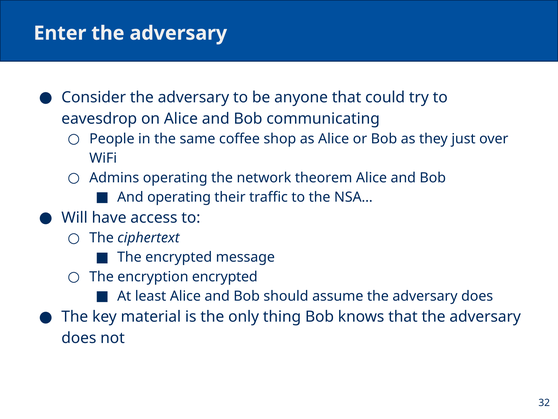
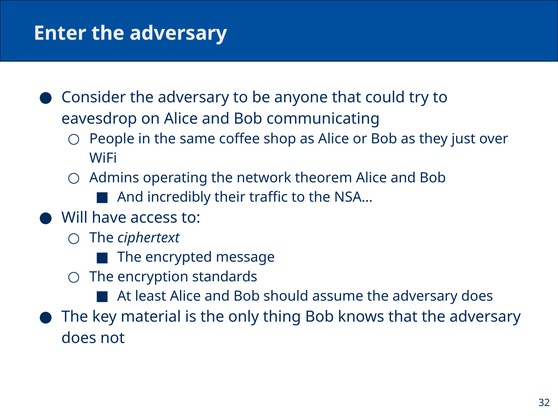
And operating: operating -> incredibly (179, 197)
encryption encrypted: encrypted -> standards (225, 277)
